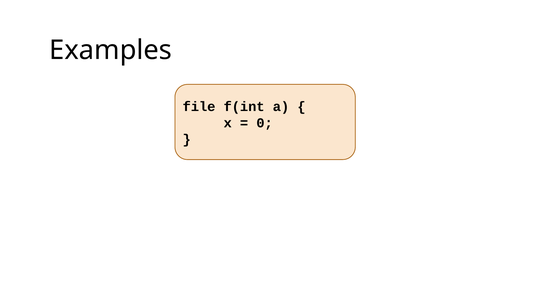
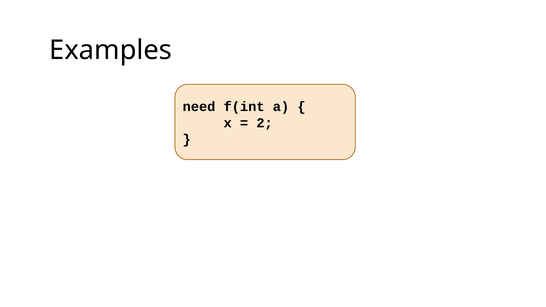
file: file -> need (199, 107)
0: 0 -> 2 (265, 123)
